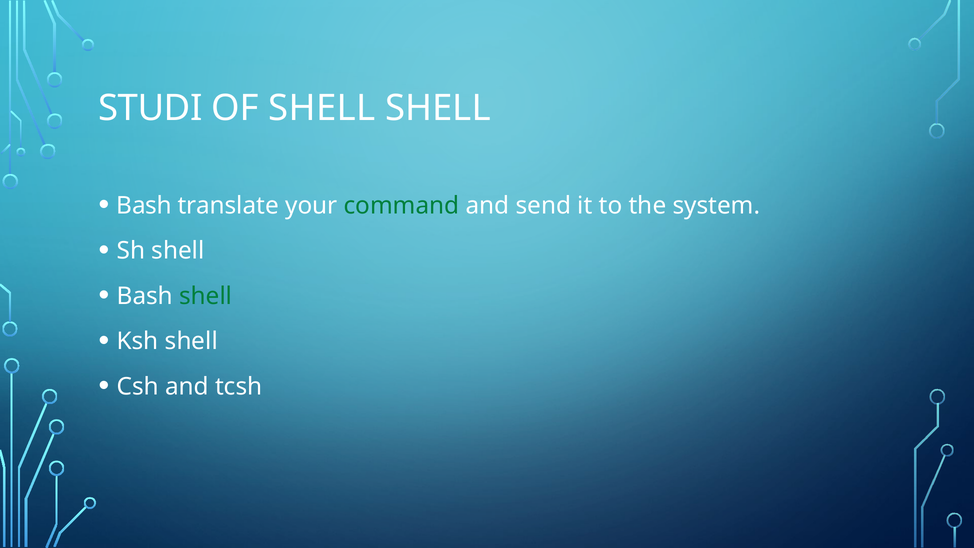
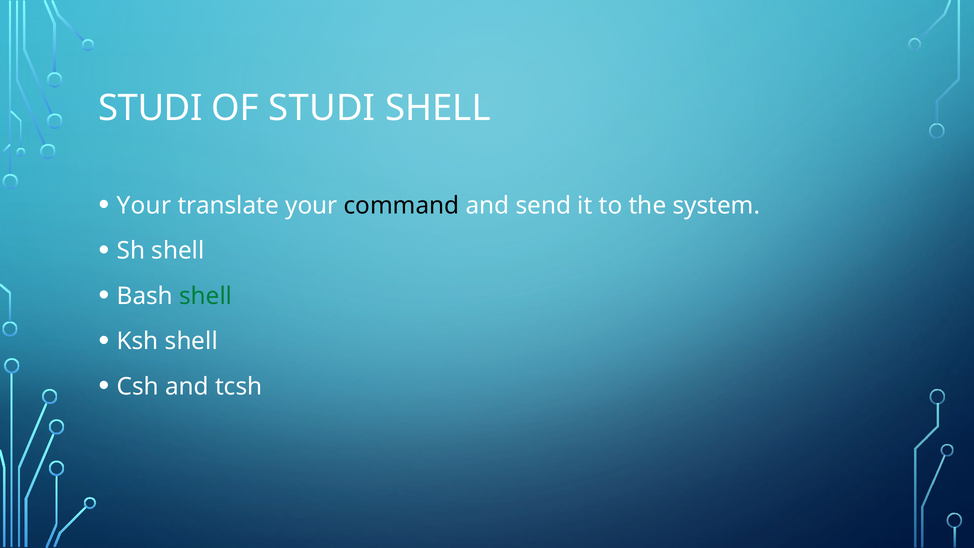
OF SHELL: SHELL -> STUDI (322, 108)
Bash: Bash -> Your (144, 206)
command colour: green -> black (402, 206)
